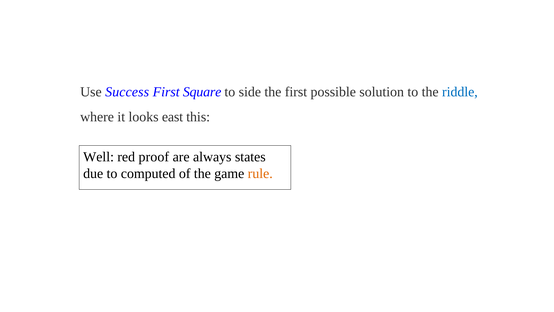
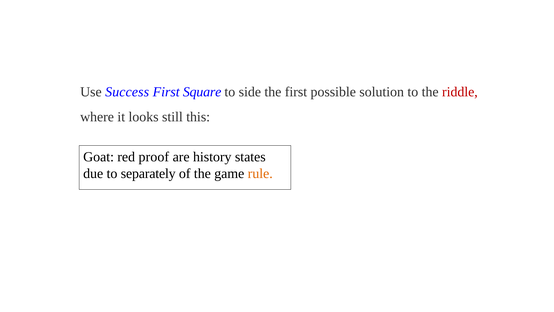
riddle colour: blue -> red (460, 92)
east: east -> still (172, 117)
Well: Well -> Goat (99, 157)
always: always -> history (212, 157)
computed: computed -> separately (148, 173)
